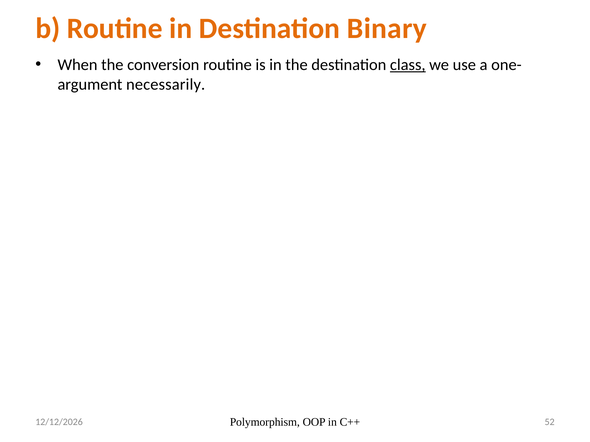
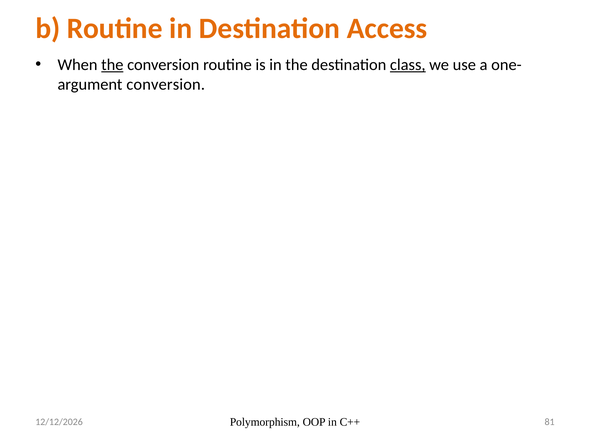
Binary: Binary -> Access (387, 29)
the underline: none -> present (112, 65)
necessarily: necessarily -> conversion (166, 84)
52: 52 -> 81 (550, 422)
